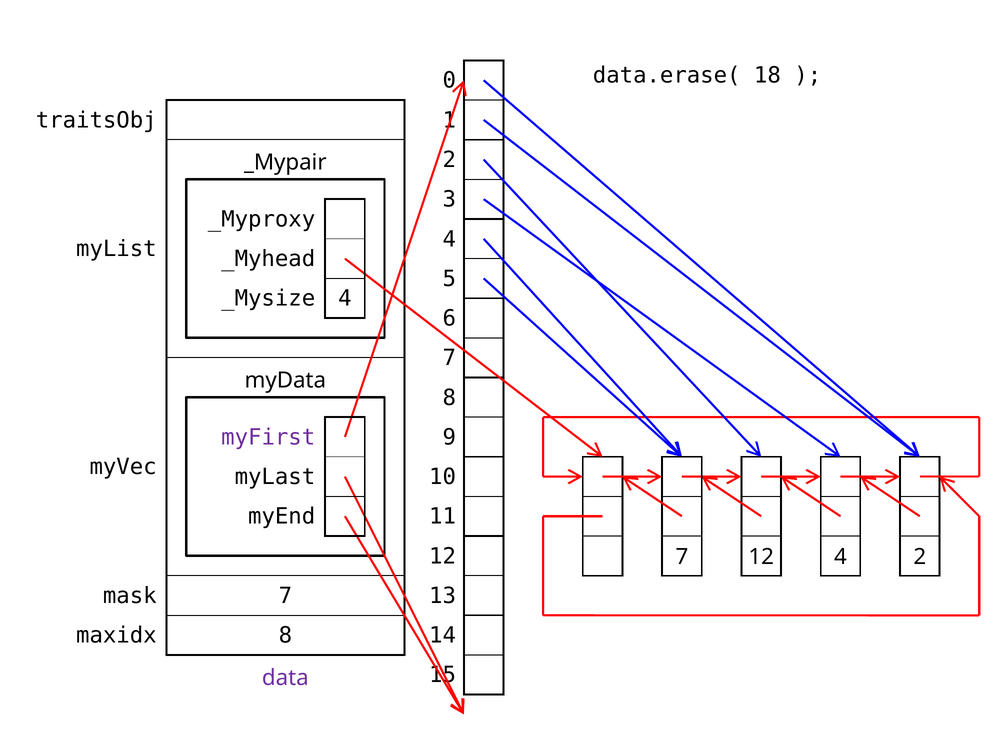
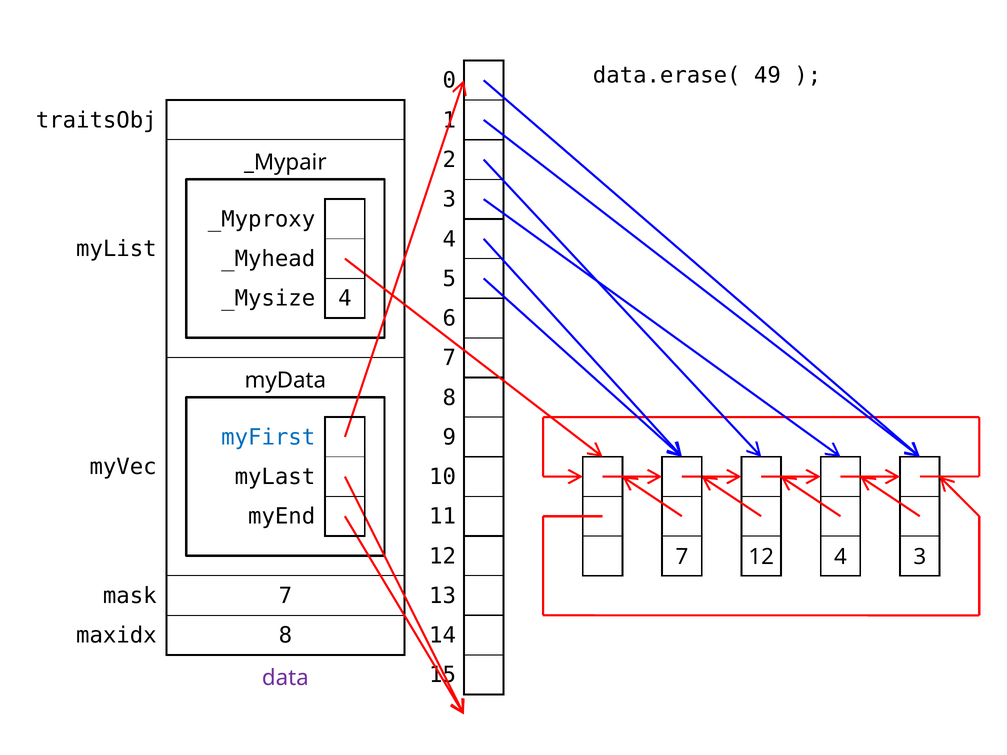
18: 18 -> 49 (767, 75)
myFirst colour: purple -> blue (268, 437)
12 2: 2 -> 3 (920, 557)
